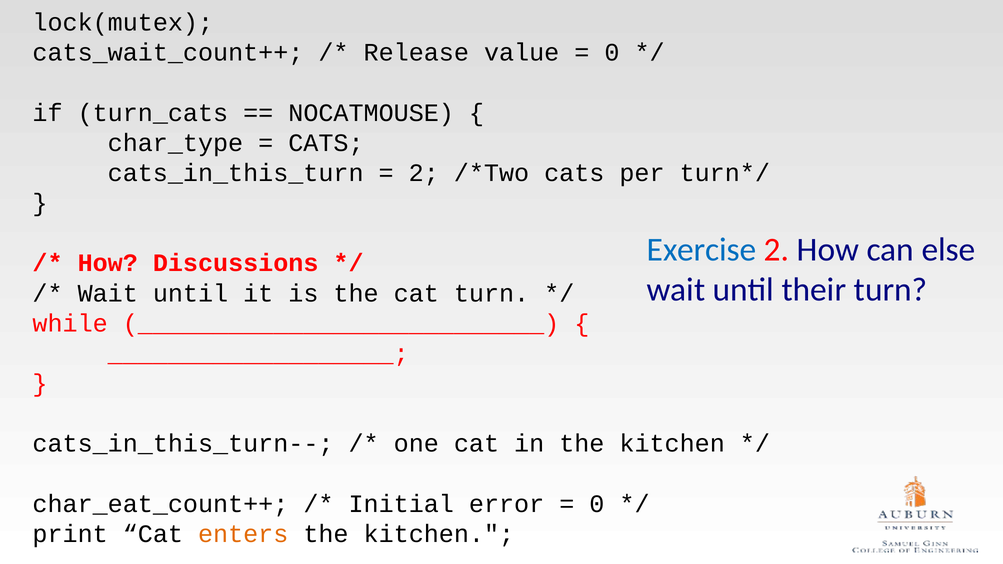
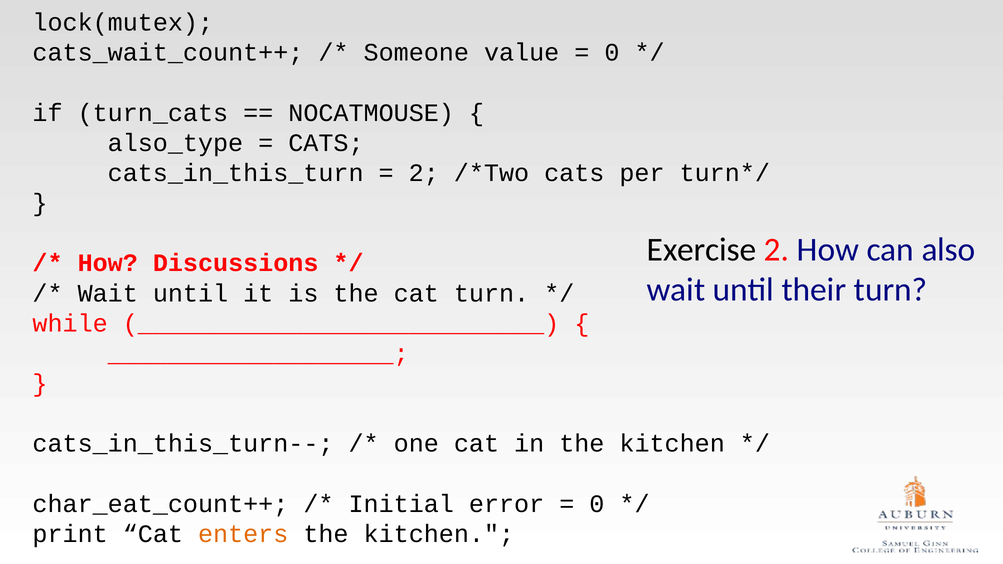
Release: Release -> Someone (416, 53)
char_type: char_type -> also_type (175, 143)
Exercise colour: blue -> black (702, 250)
else: else -> also (949, 250)
